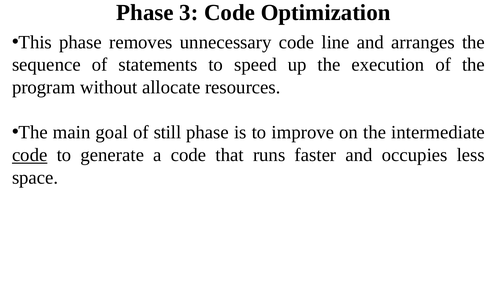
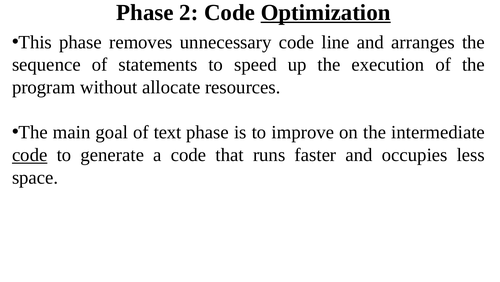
3: 3 -> 2 (189, 12)
Optimization underline: none -> present (326, 12)
still: still -> text (168, 132)
